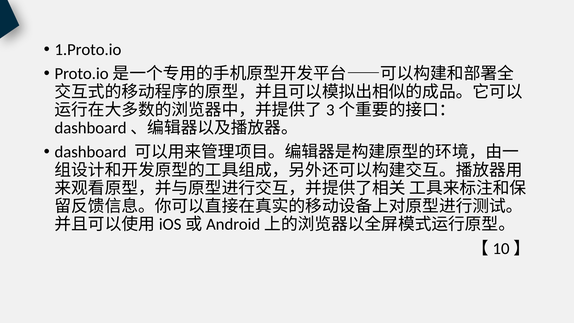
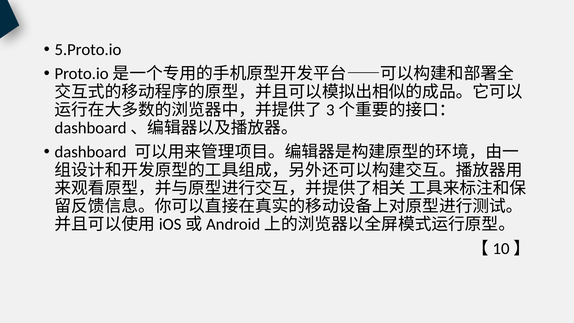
1.Proto.io: 1.Proto.io -> 5.Proto.io (88, 50)
